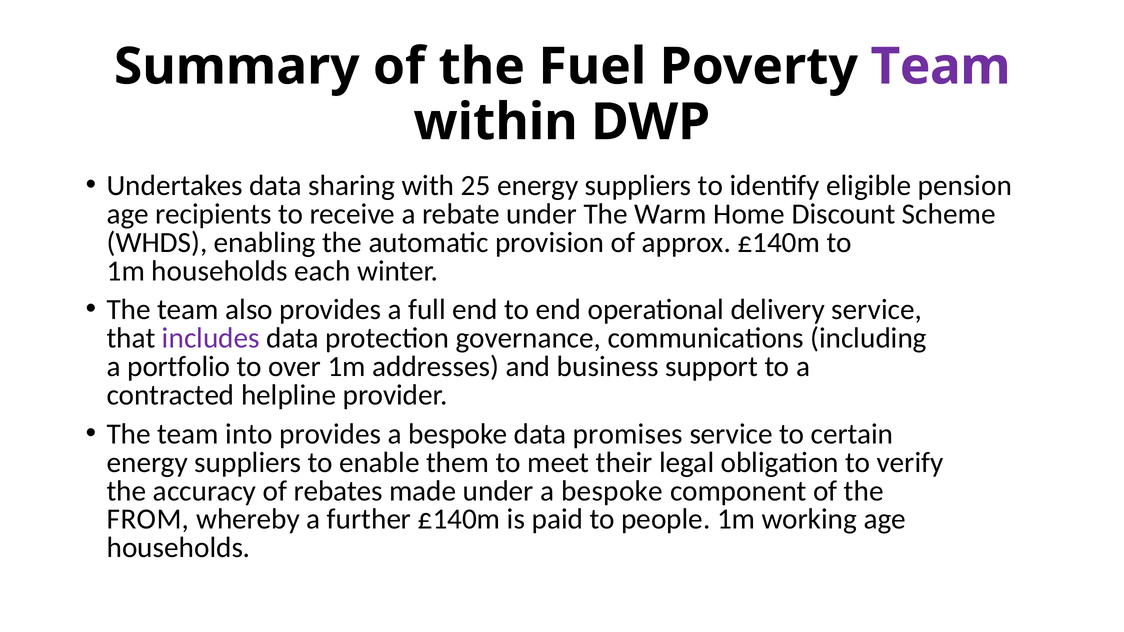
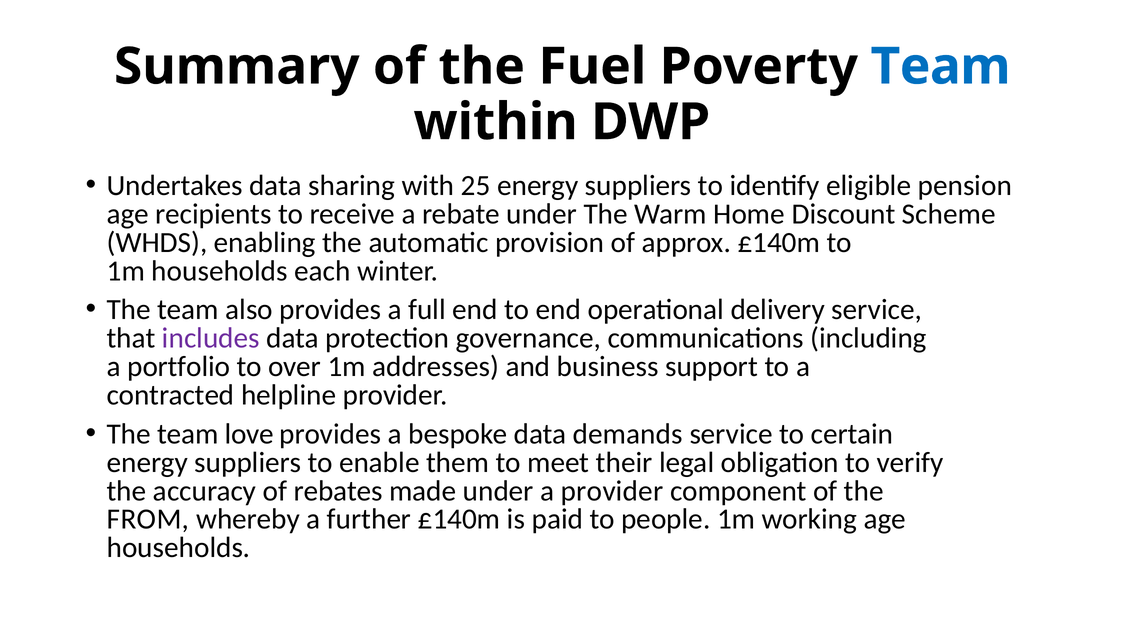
Team colour: purple -> blue (941, 67)
into: into -> love (249, 434)
promises: promises -> demands (628, 434)
under a bespoke: bespoke -> provider (612, 491)
